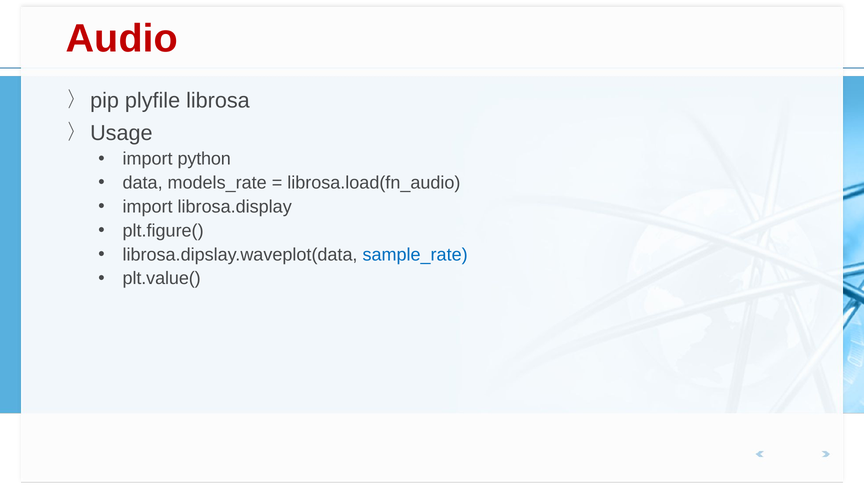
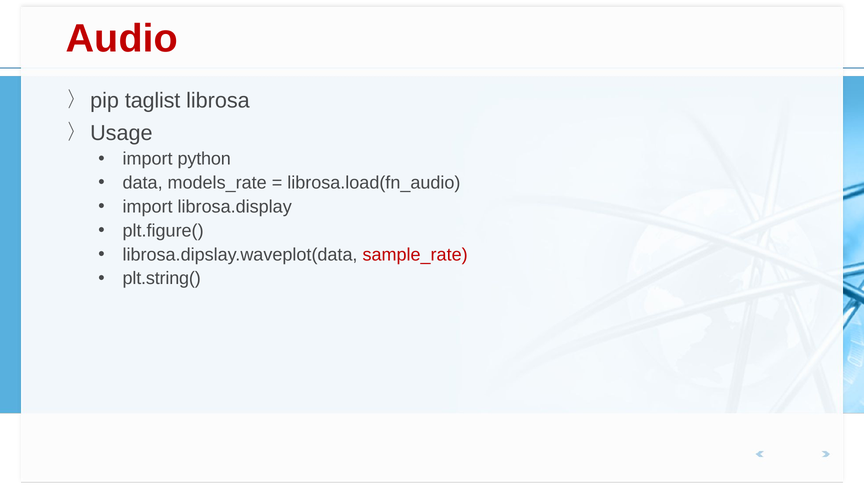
plyfile: plyfile -> taglist (153, 101)
sample_rate colour: blue -> red (415, 255)
plt.value(: plt.value( -> plt.string( (162, 279)
